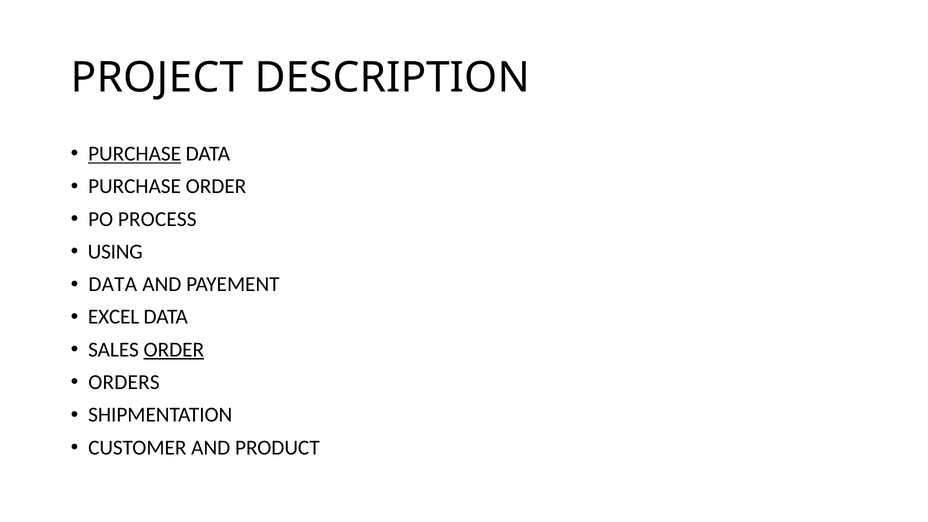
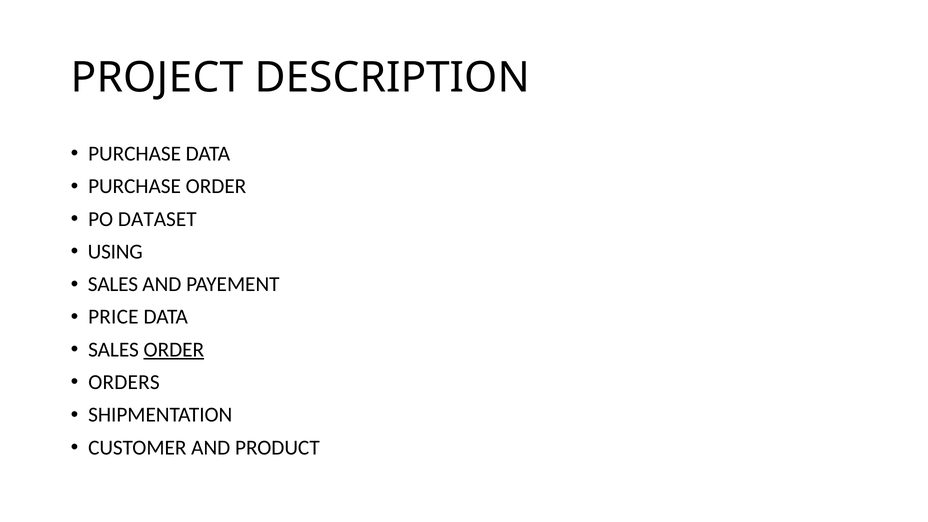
PURCHASE underline: present -> none (135, 154)
PROCESS: PROCESS -> DATASET (157, 219)
DATA: DATA -> SALES (113, 284)
EXCEL: EXCEL -> PRICE (113, 317)
